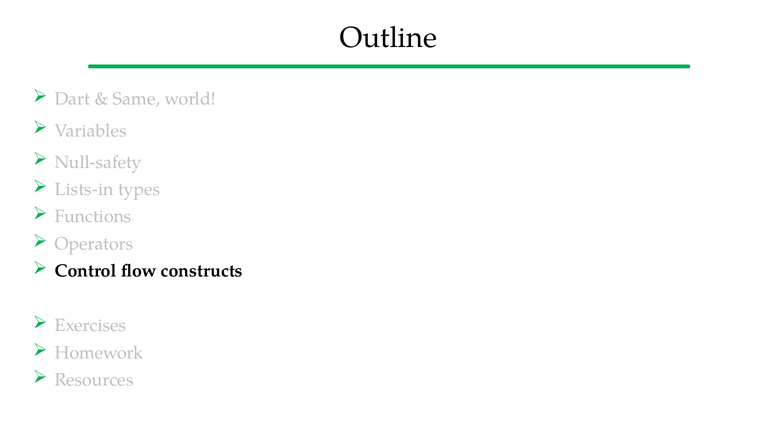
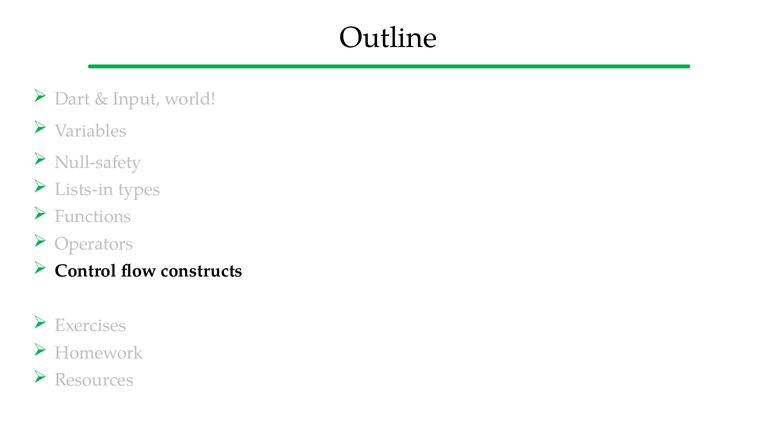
Same: Same -> Input (137, 99)
